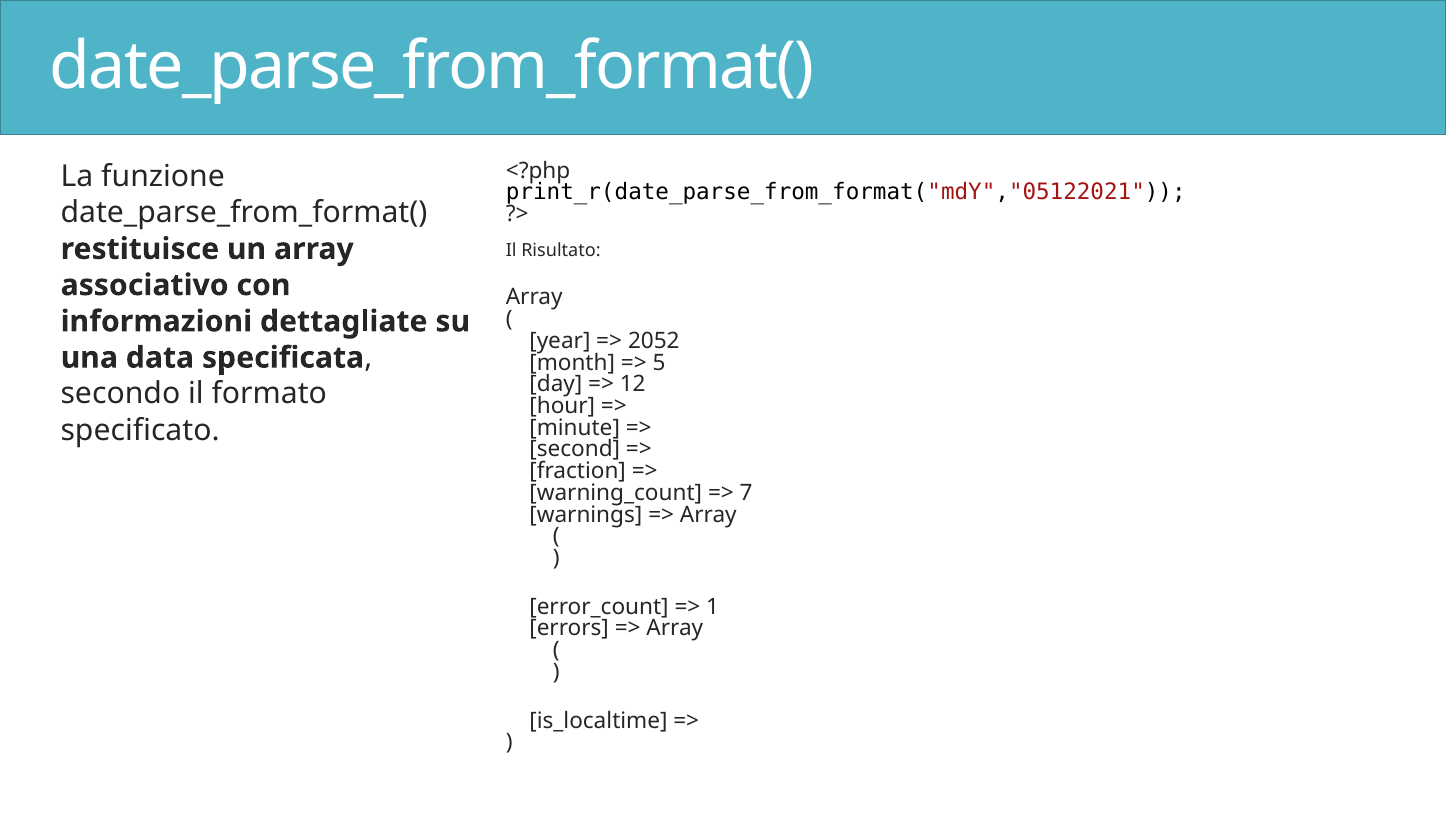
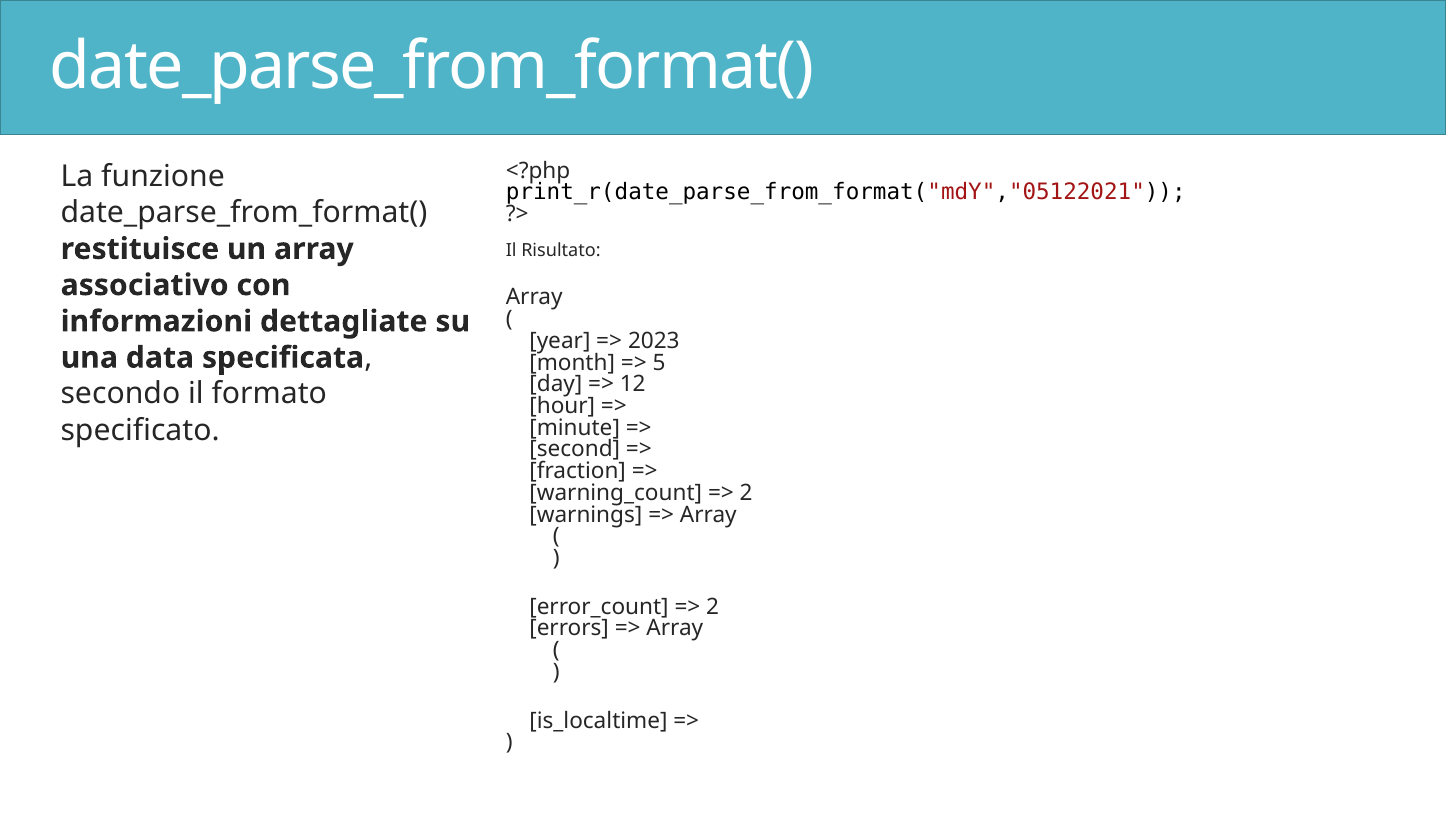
2052: 2052 -> 2023 (654, 341)
7: 7 -> 2 (746, 492)
1: 1 -> 2 (713, 606)
